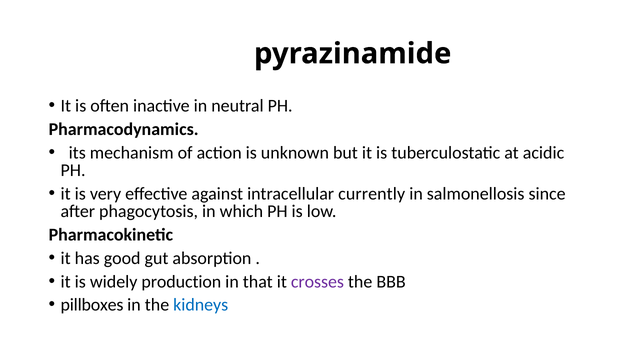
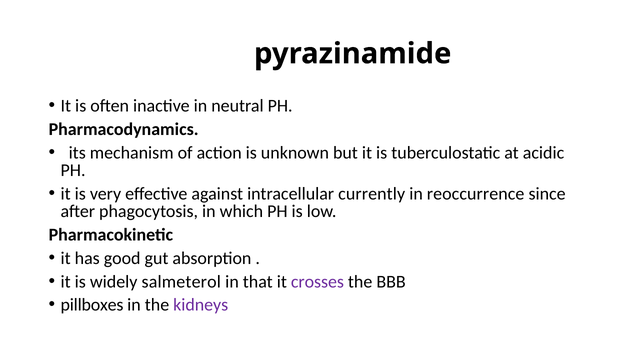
salmonellosis: salmonellosis -> reoccurrence (476, 194)
production: production -> salmeterol (181, 281)
kidneys colour: blue -> purple (201, 305)
